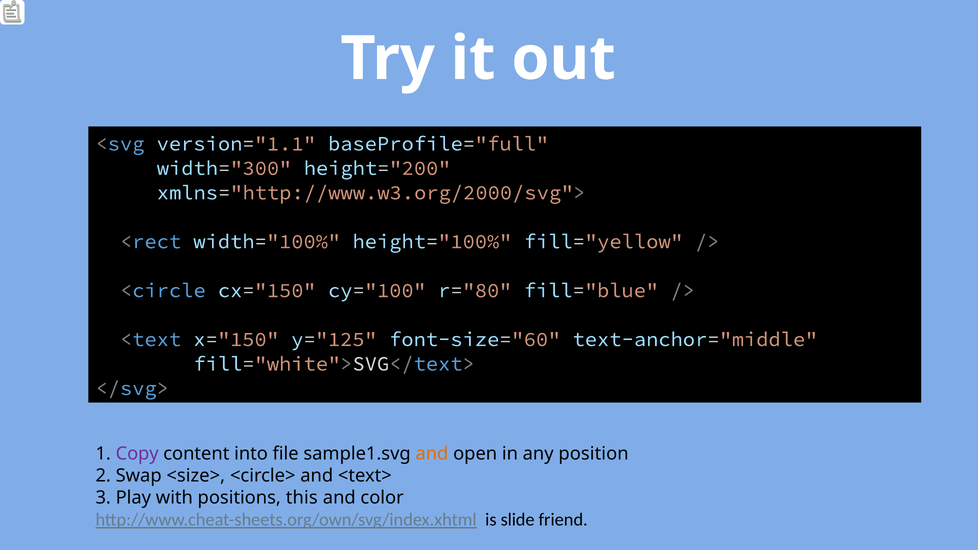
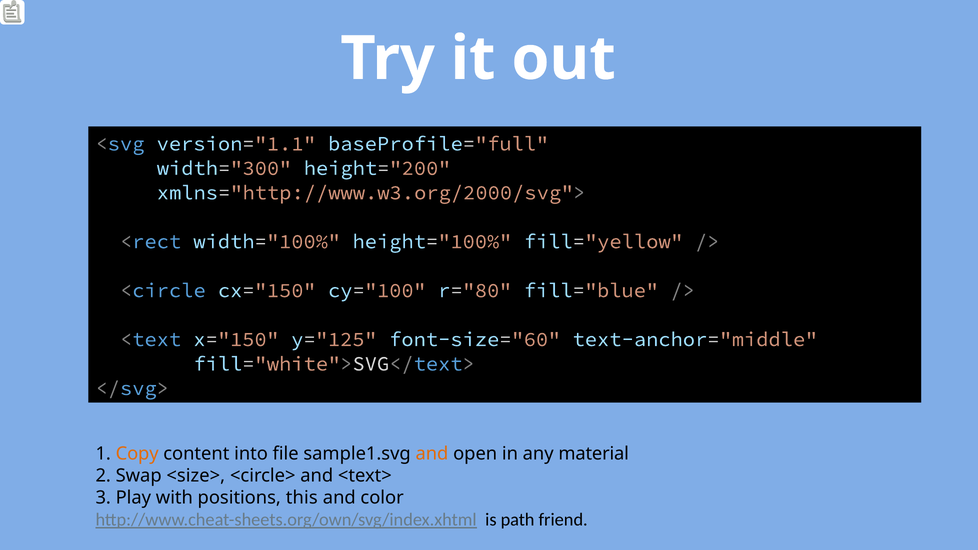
Copy colour: purple -> orange (137, 454)
position: position -> material (594, 454)
slide: slide -> path (518, 520)
